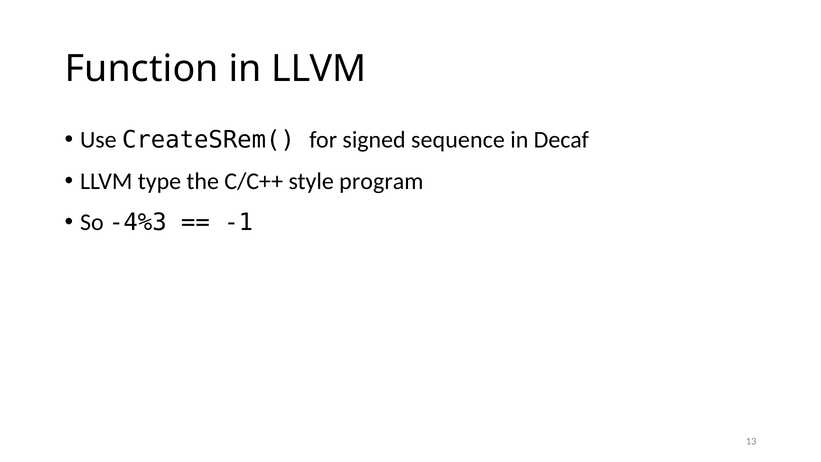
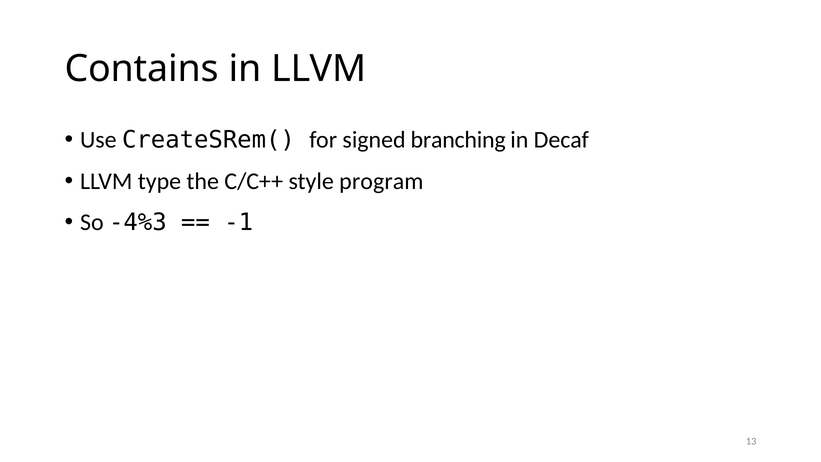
Function: Function -> Contains (142, 69)
sequence: sequence -> branching (458, 140)
